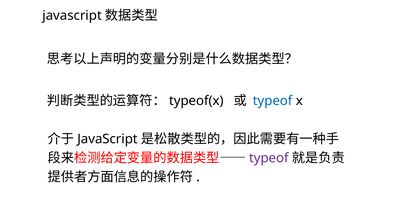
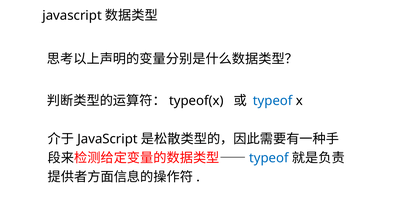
typeof colour: purple -> blue (269, 158)
